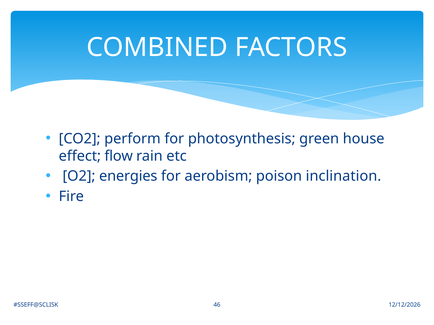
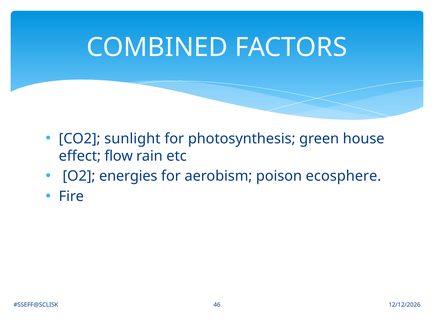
perform: perform -> sunlight (132, 139)
inclination: inclination -> ecosphere (344, 176)
